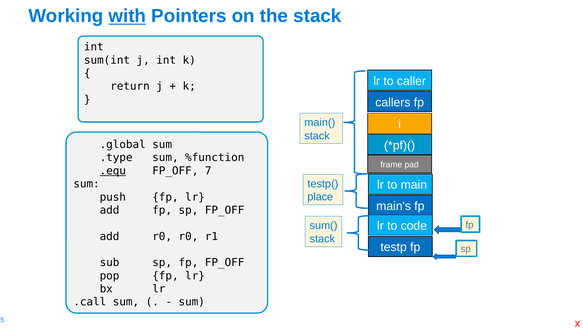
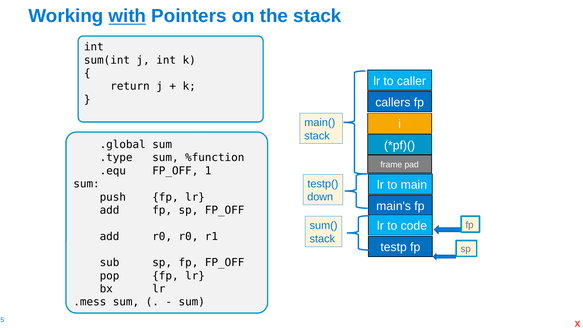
.equ underline: present -> none (113, 171)
7: 7 -> 1 (208, 171)
place: place -> down (320, 197)
.call: .call -> .mess (90, 302)
